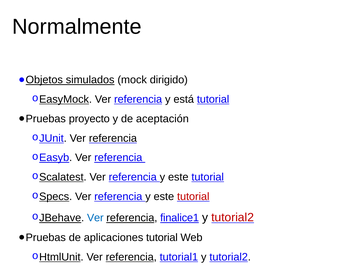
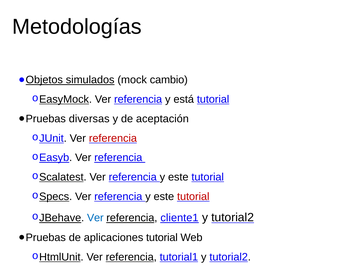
Normalmente: Normalmente -> Metodologías (77, 27)
dirigido: dirigido -> cambio (169, 80)
proyecto: proyecto -> diversas (89, 119)
referencia colour: black -> red (113, 138)
finalice1: finalice1 -> cliente1 (179, 218)
tutorial2 colour: red -> black (233, 217)
